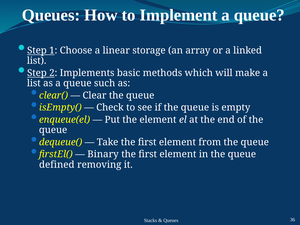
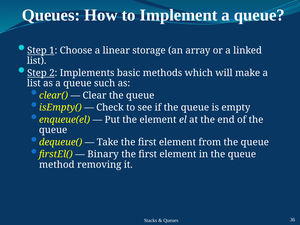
defined: defined -> method (57, 165)
